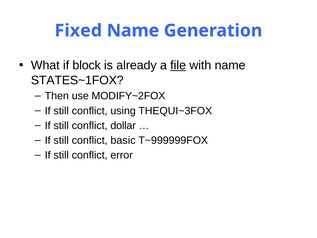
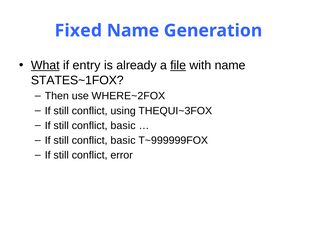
What underline: none -> present (45, 65)
block: block -> entry (86, 65)
MODIFY~2FOX: MODIFY~2FOX -> WHERE~2FOX (128, 96)
dollar: dollar -> basic (123, 125)
